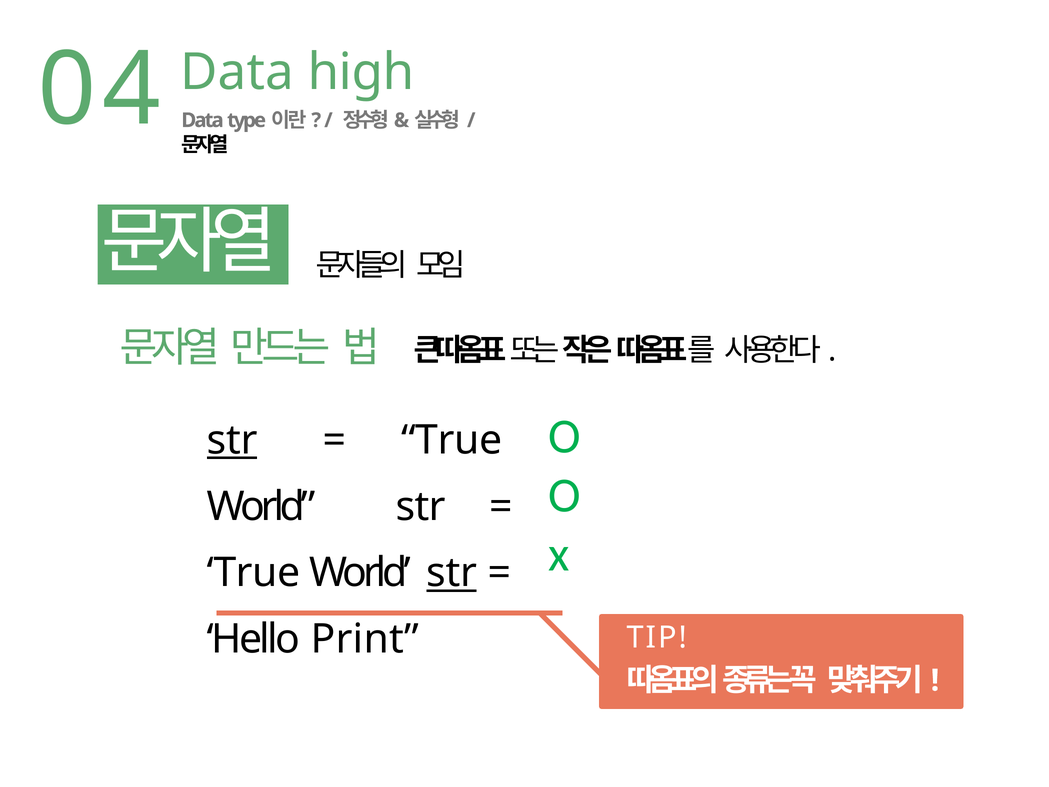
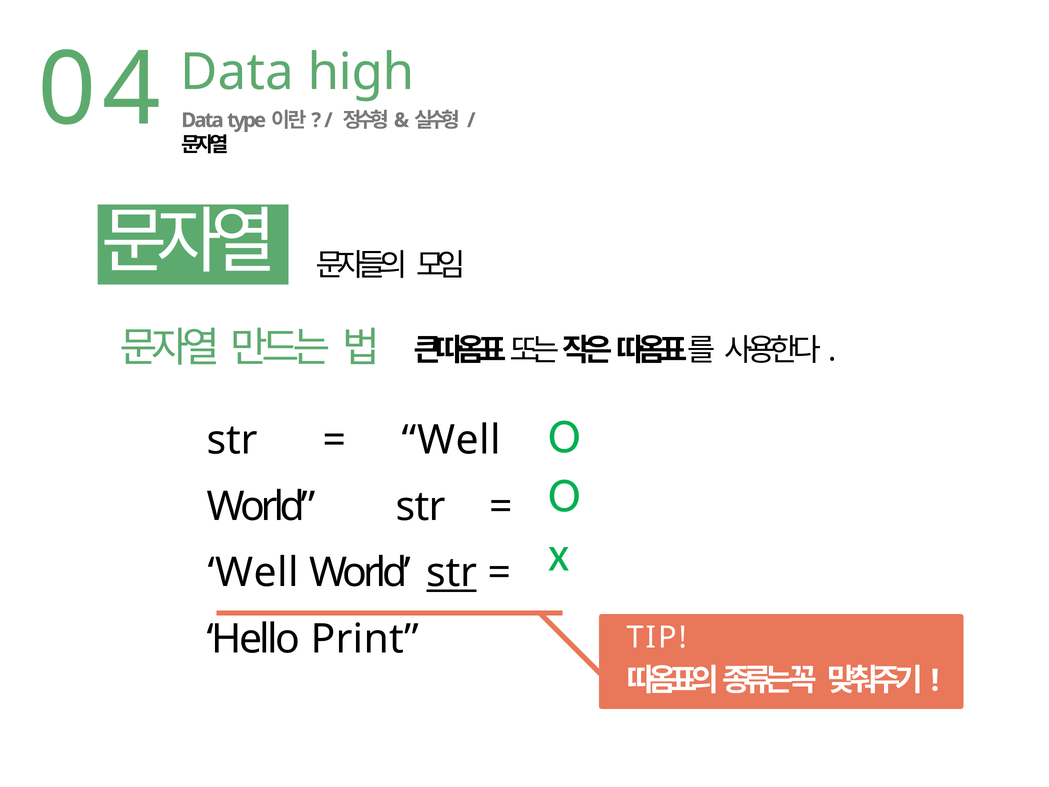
str underline: present -> none (232, 440)
True: True -> Well (451, 440)
True: True -> Well (253, 573)
